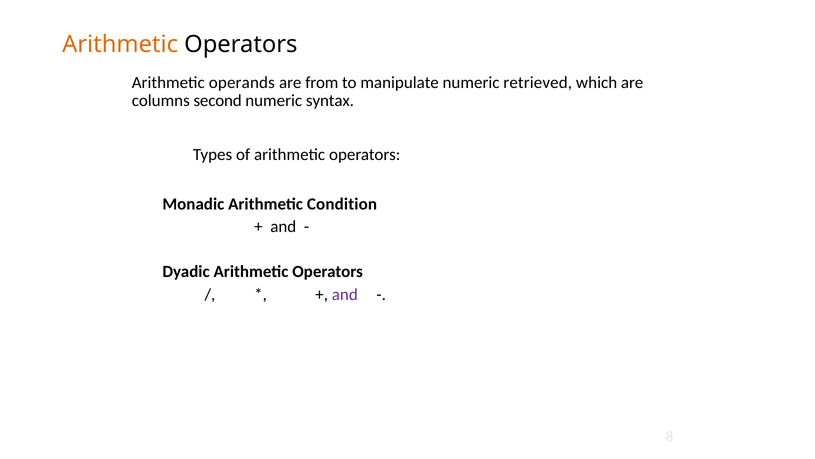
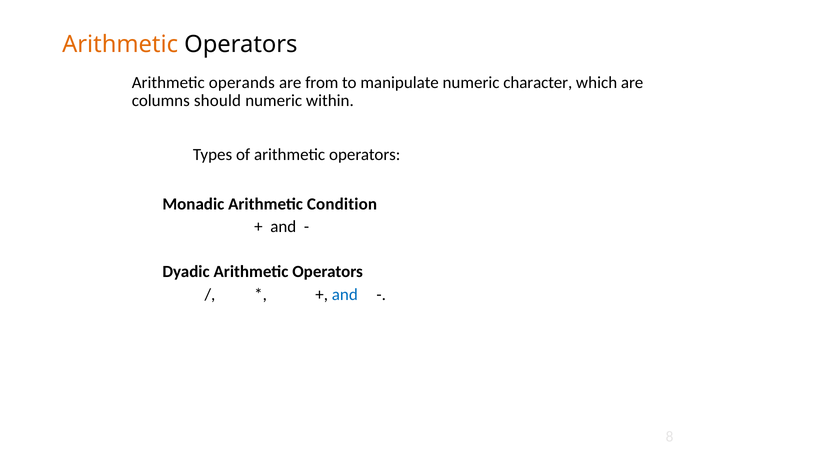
retrieved: retrieved -> character (538, 82)
second: second -> should (217, 101)
syntax: syntax -> within (330, 101)
and colour: purple -> blue (345, 294)
